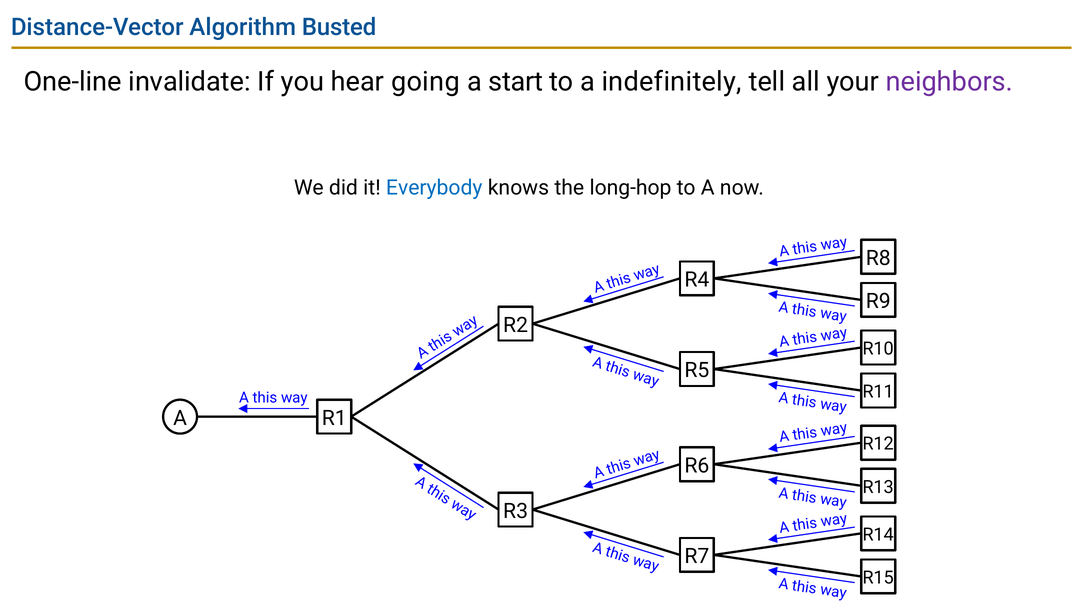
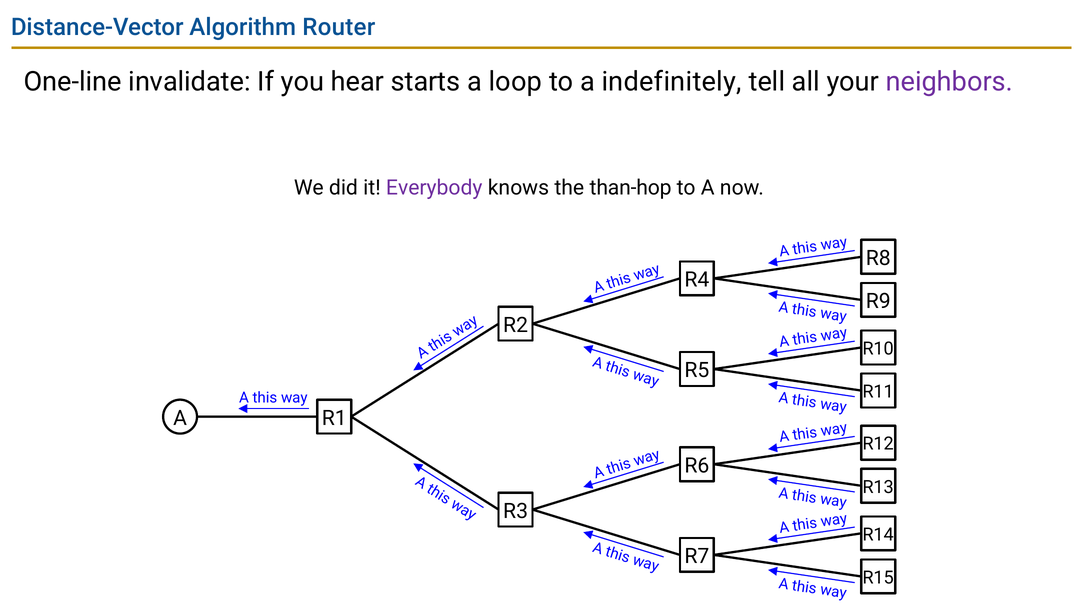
Busted: Busted -> Router (339, 27)
going: going -> starts (426, 82)
start: start -> loop (515, 82)
Everybody colour: blue -> purple (434, 188)
long-hop: long-hop -> than-hop (631, 188)
